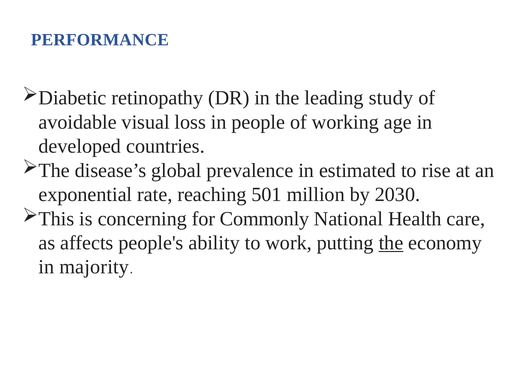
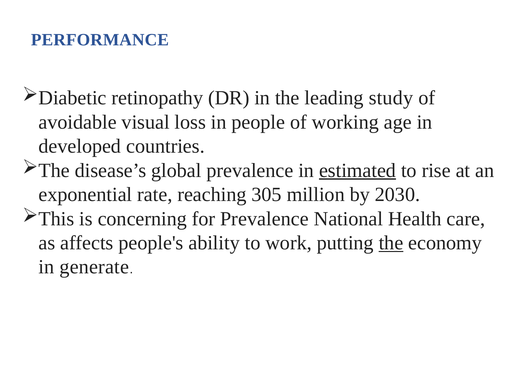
estimated underline: none -> present (358, 171)
501: 501 -> 305 (267, 195)
for Commonly: Commonly -> Prevalence (264, 219)
majority: majority -> generate (94, 267)
